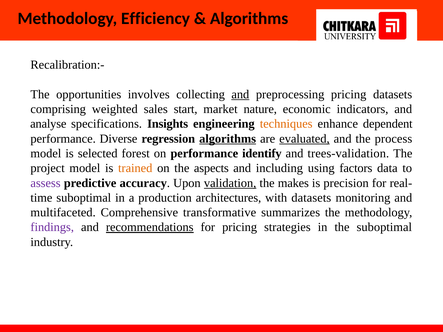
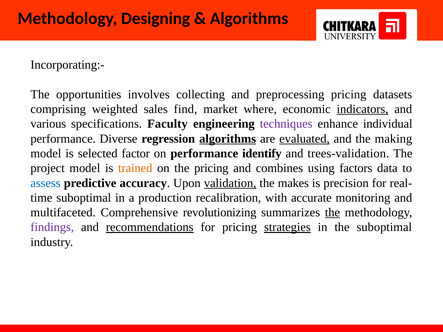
Efficiency: Efficiency -> Designing (156, 19)
Recalibration:-: Recalibration:- -> Incorporating:- (67, 65)
and underline: present -> none (240, 94)
start: start -> find (185, 109)
nature: nature -> where (260, 109)
indicators underline: none -> present (363, 109)
analyse: analyse -> various (48, 124)
Insights: Insights -> Faculty (168, 124)
techniques colour: orange -> purple (286, 124)
dependent: dependent -> individual (388, 124)
process: process -> making (393, 139)
forest: forest -> factor (136, 154)
the aspects: aspects -> pricing (211, 168)
including: including -> combines (279, 168)
assess colour: purple -> blue (46, 183)
architectures: architectures -> recalibration (228, 198)
with datasets: datasets -> accurate (311, 198)
transformative: transformative -> revolutionizing (220, 213)
the underline: none -> present (332, 213)
strategies underline: none -> present (287, 227)
